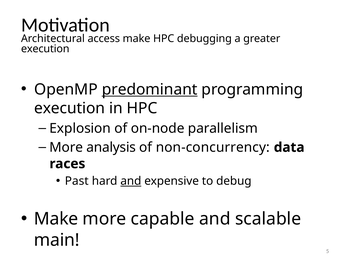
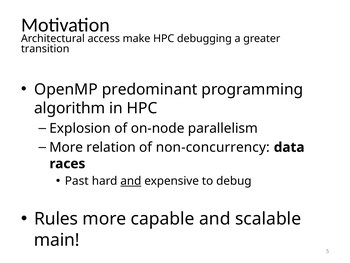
execution: execution -> transition (45, 49)
predominant underline: present -> none (150, 89)
execution: execution -> algorithm (70, 108)
analysis: analysis -> relation (111, 147)
Make: Make -> Rules (56, 219)
